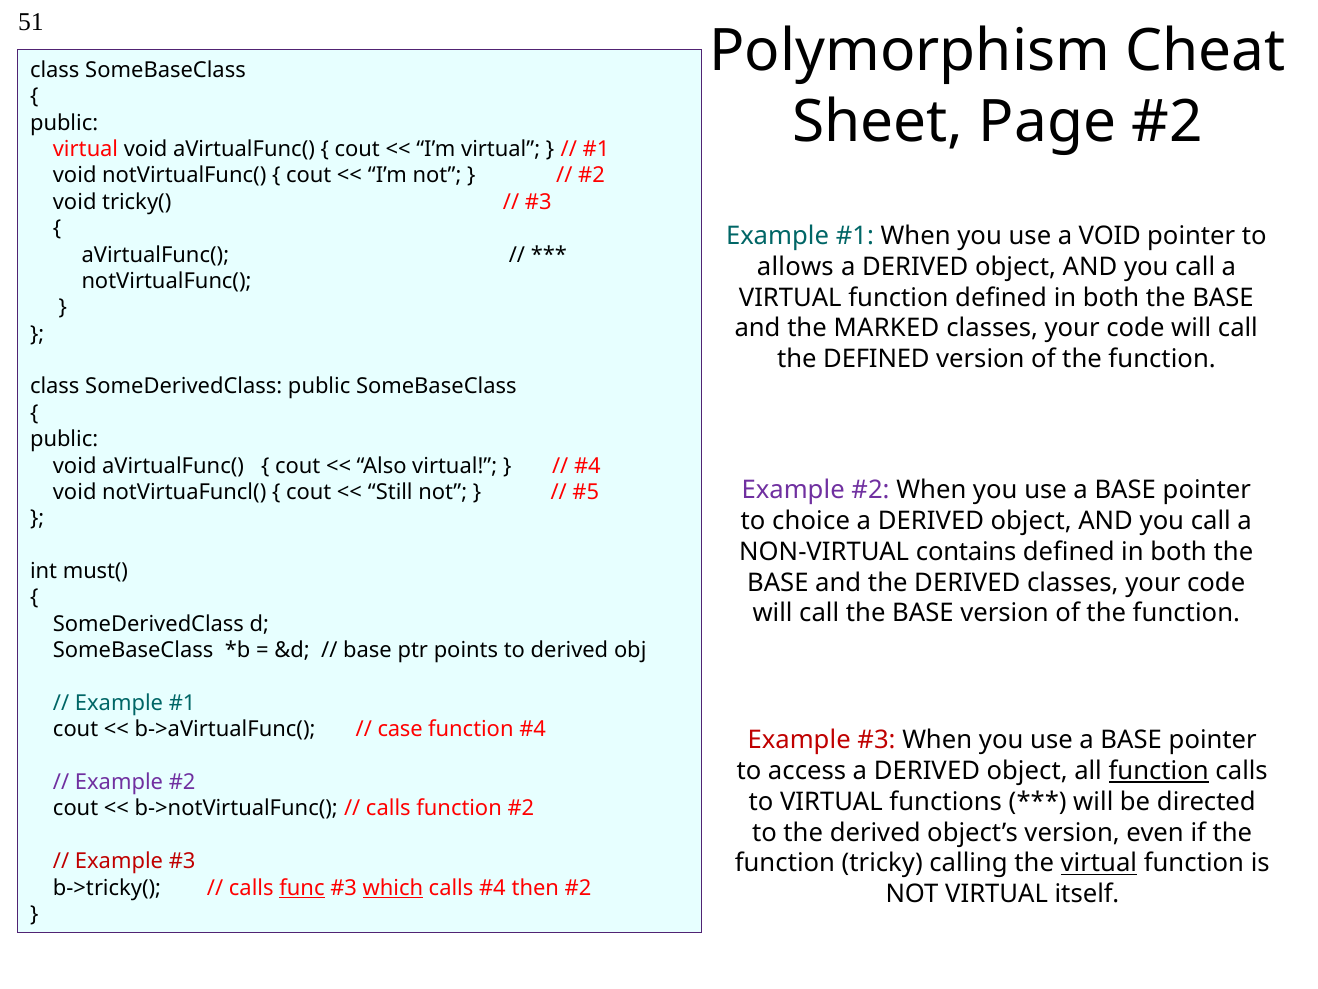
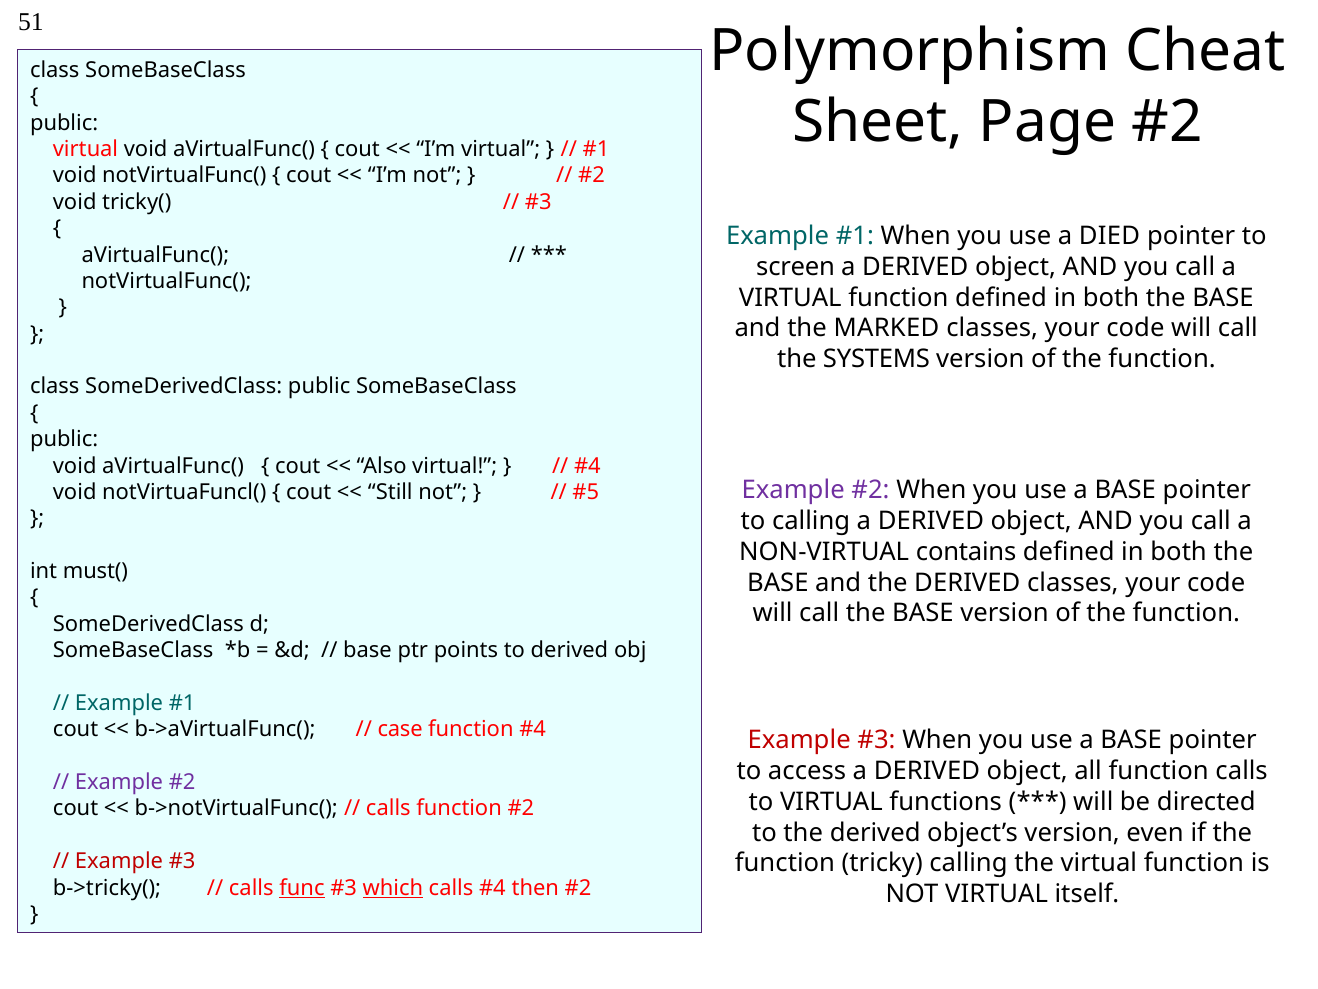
a VOID: VOID -> DIED (1110, 236)
allows: allows -> screen (796, 267)
the DEFINED: DEFINED -> SYSTEMS (876, 359)
to choice: choice -> calling (811, 521)
function underline: present -> none (1159, 771)
virtual underline: present -> none (1099, 863)
